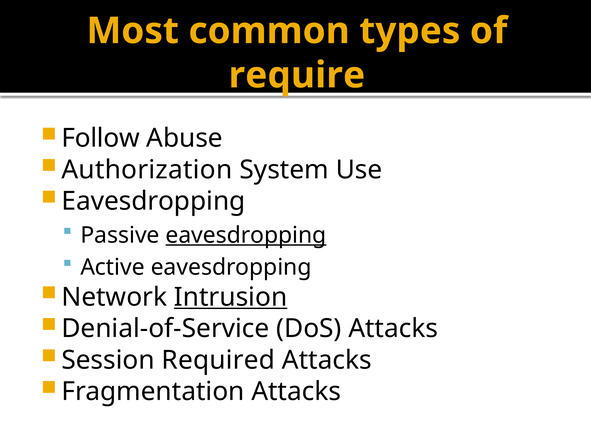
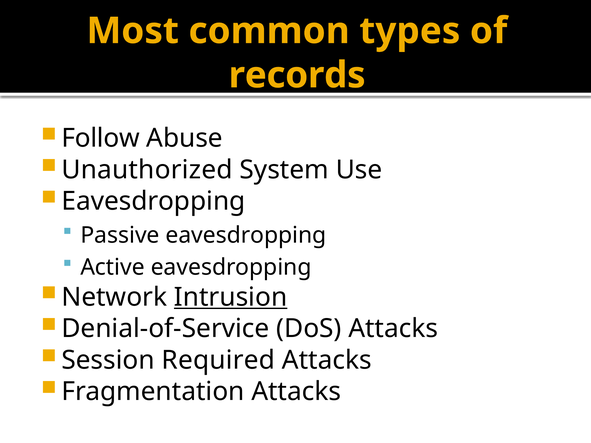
require: require -> records (297, 75)
Authorization: Authorization -> Unauthorized (147, 170)
eavesdropping underline: present -> none (246, 235)
